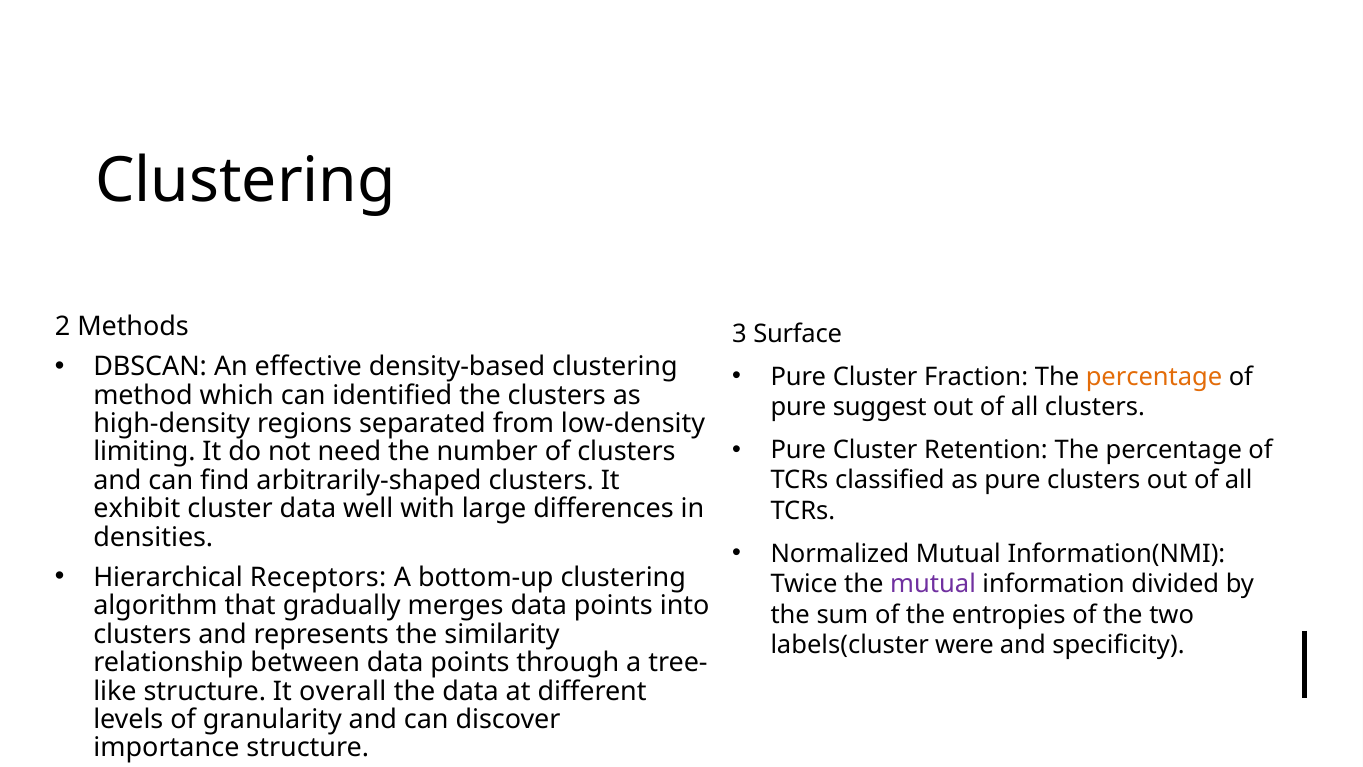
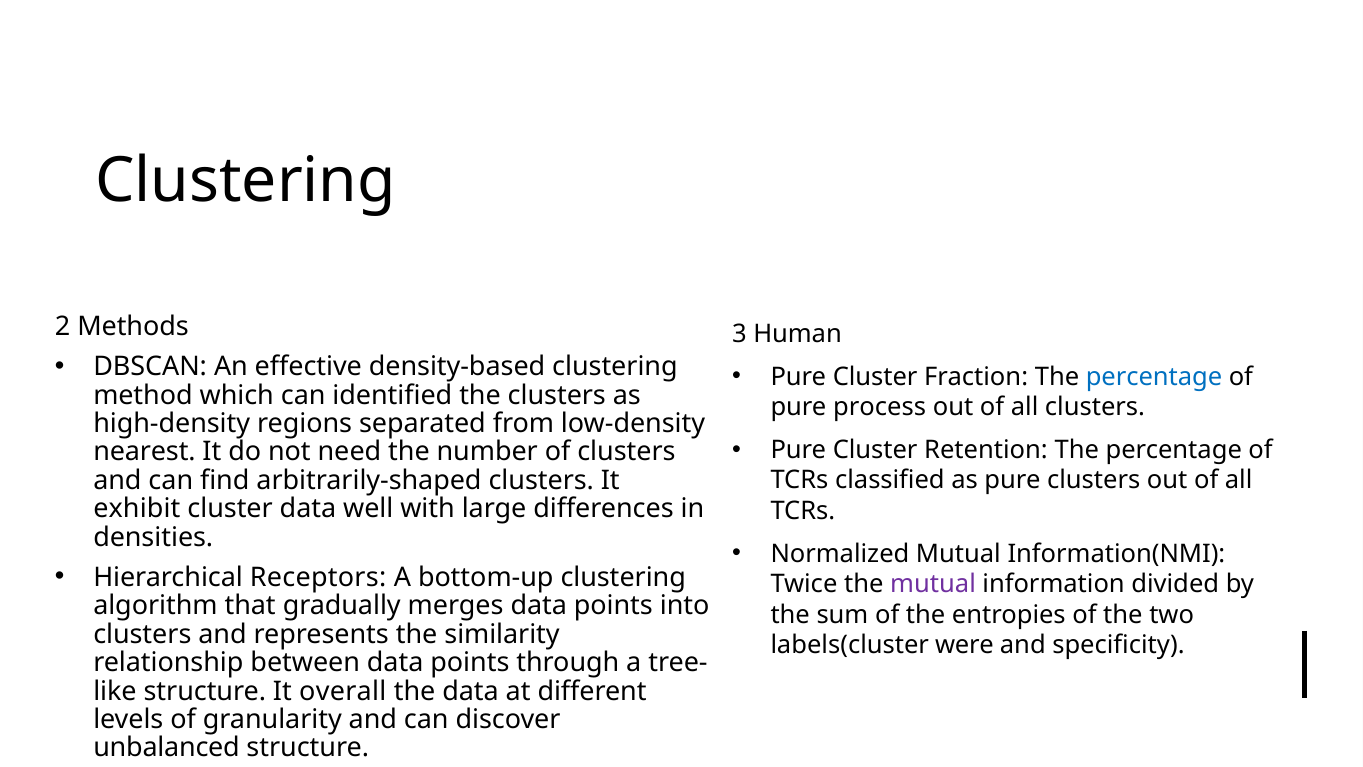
Surface: Surface -> Human (798, 333)
percentage colour: orange -> blue (1154, 377)
suggest: suggest -> process (880, 407)
limiting: limiting -> nearest (144, 452)
importance: importance -> unbalanced (167, 748)
